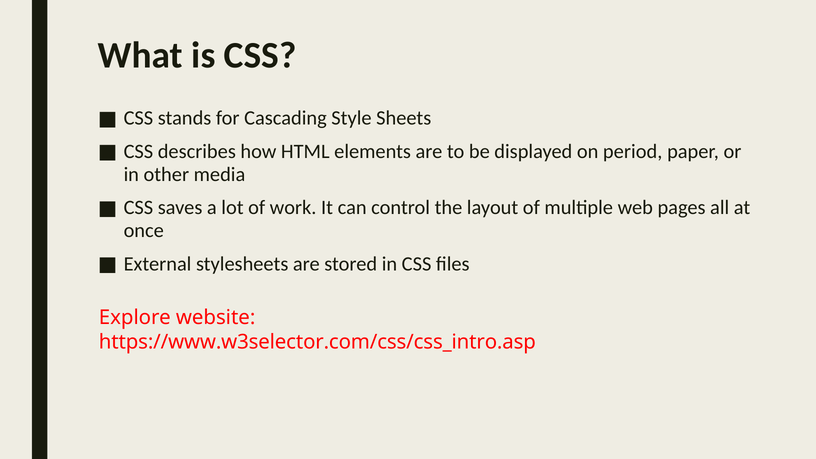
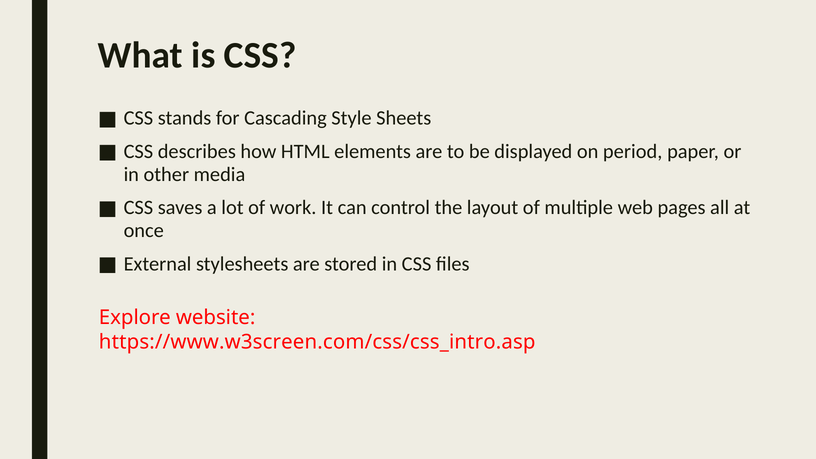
https://www.w3selector.com/css/css_intro.asp: https://www.w3selector.com/css/css_intro.asp -> https://www.w3screen.com/css/css_intro.asp (317, 342)
